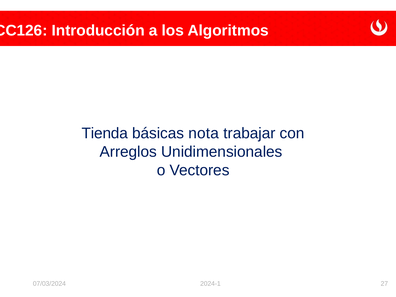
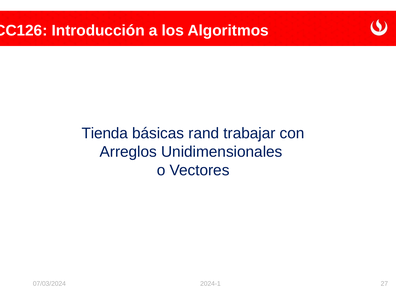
nota: nota -> rand (204, 133)
